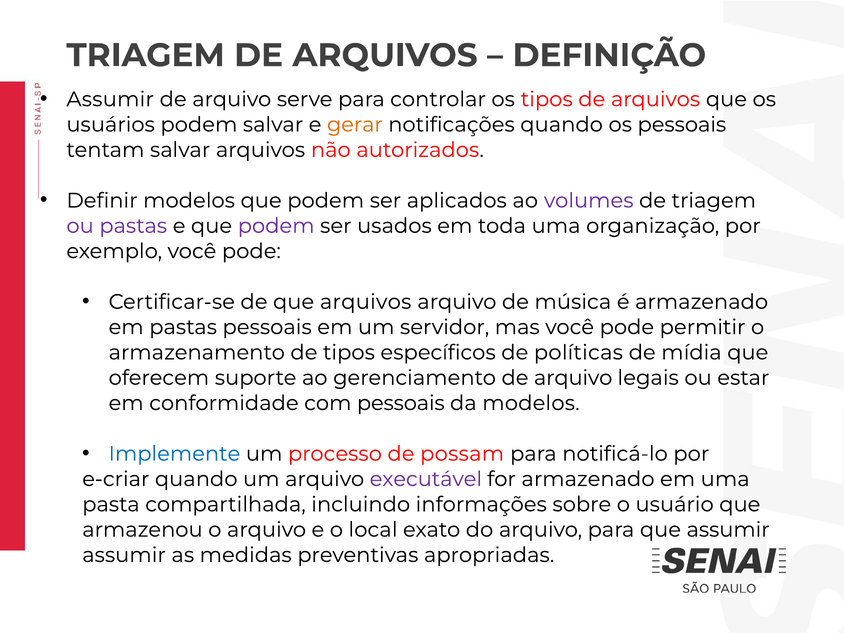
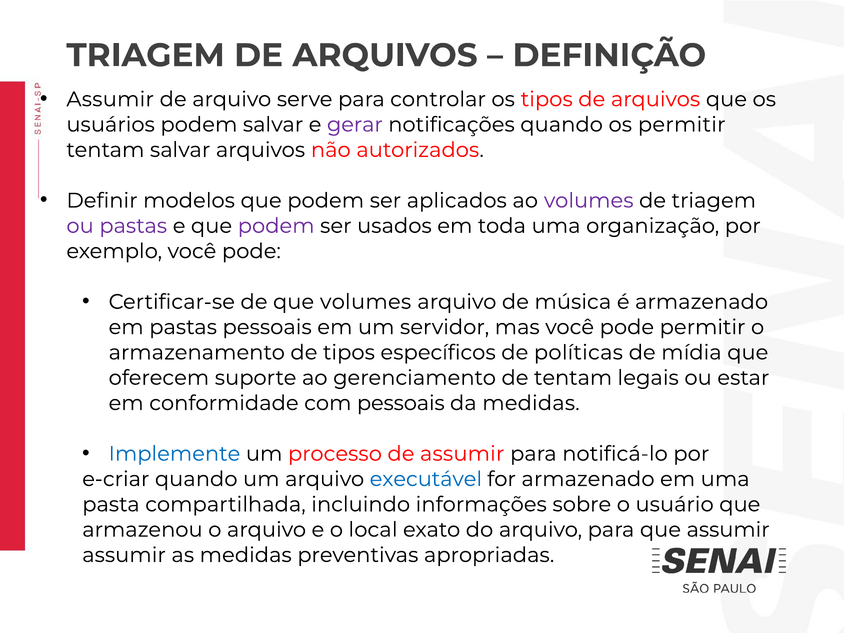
gerar colour: orange -> purple (355, 125)
os pessoais: pessoais -> permitir (682, 125)
que arquivos: arquivos -> volumes (366, 302)
gerenciamento de arquivo: arquivo -> tentam (573, 378)
da modelos: modelos -> medidas (531, 403)
de possam: possam -> assumir (462, 454)
executável colour: purple -> blue (426, 479)
